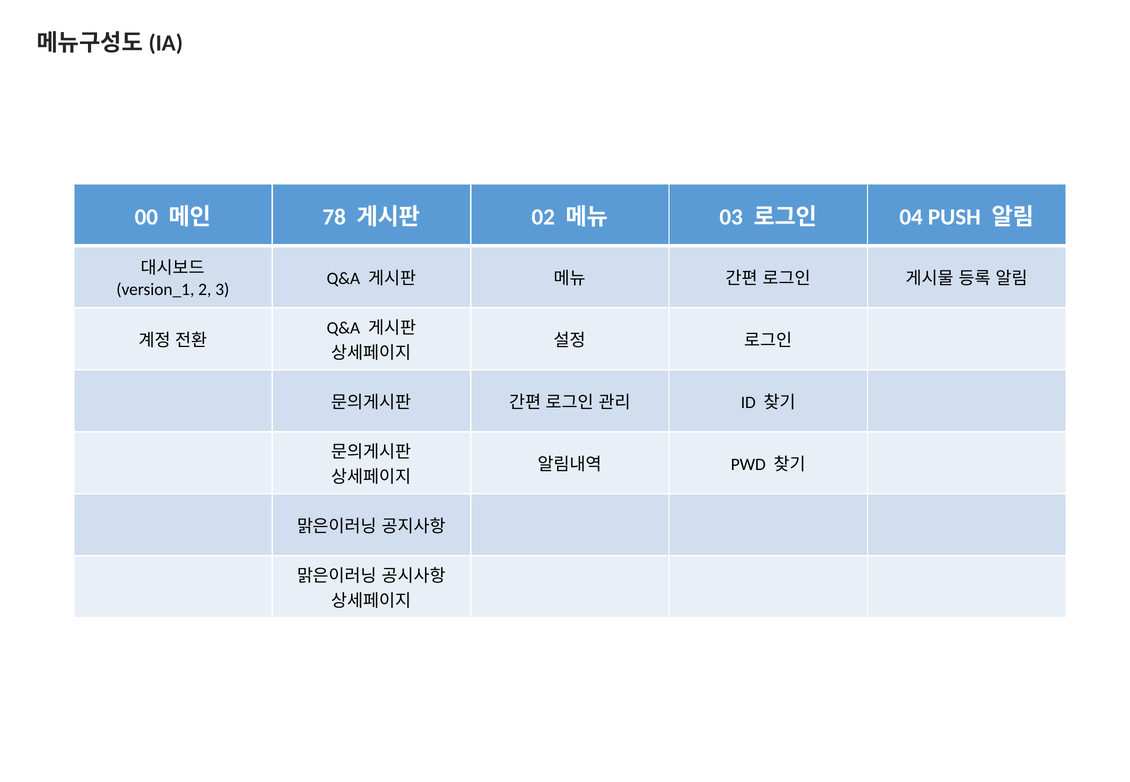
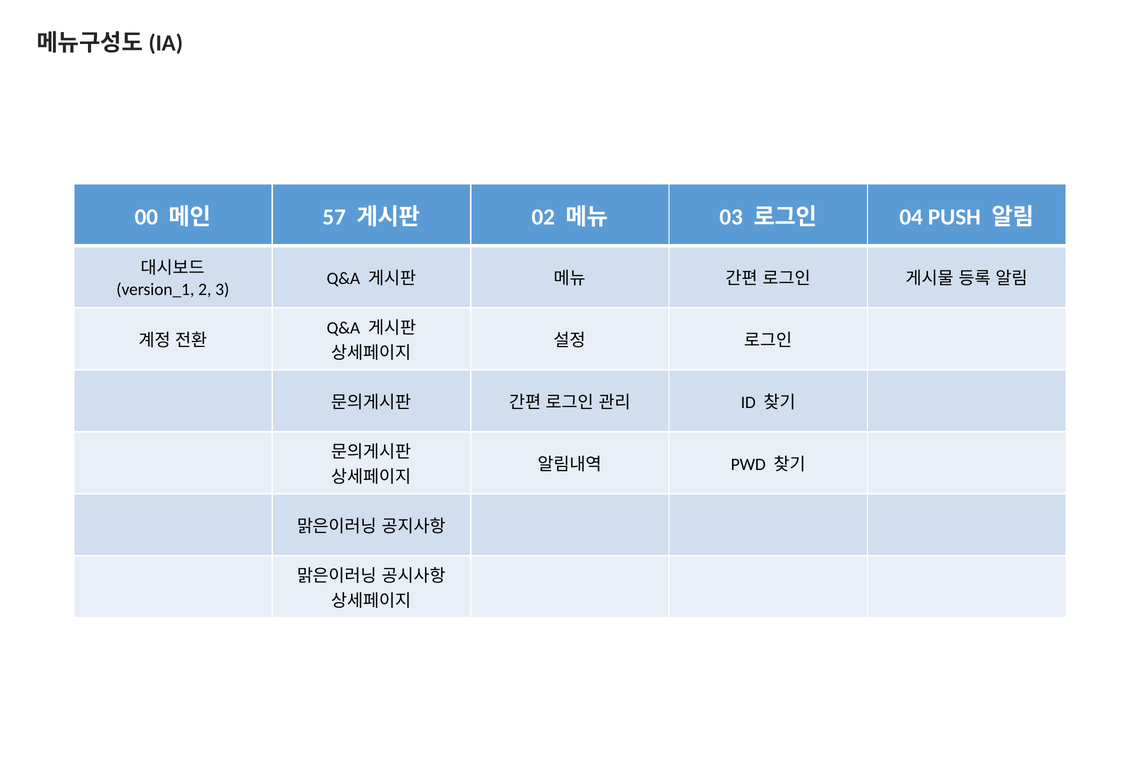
78: 78 -> 57 (334, 217)
